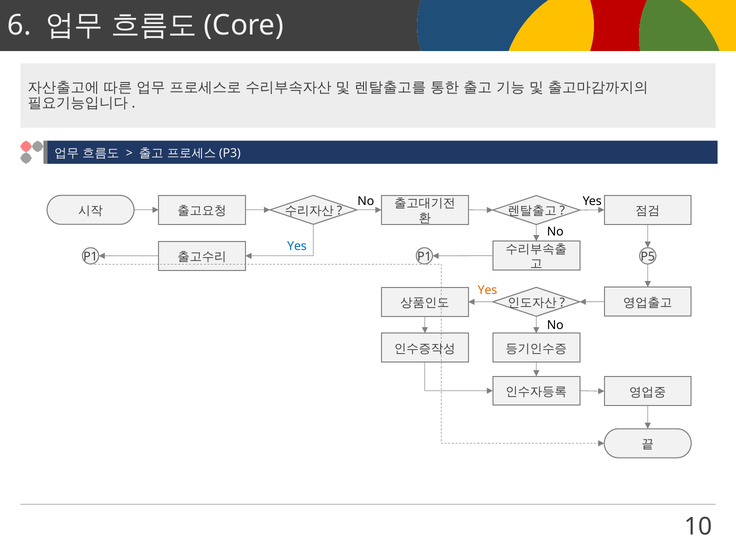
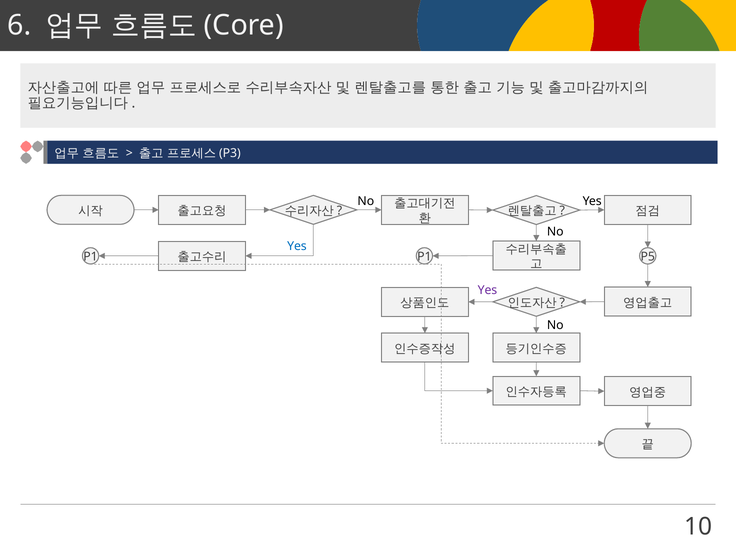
Yes colour: orange -> purple (487, 290)
